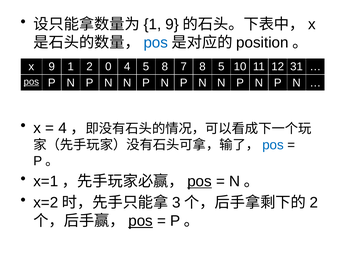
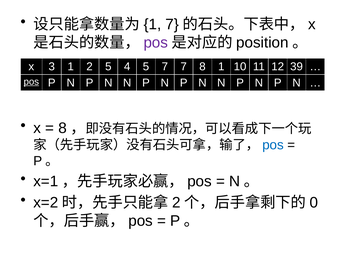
1 9: 9 -> 7 (172, 24)
pos colour: blue -> purple (156, 43)
x 9: 9 -> 3 (52, 66)
2 0: 0 -> 5 (108, 66)
5 8: 8 -> 7 (165, 66)
8 5: 5 -> 1 (221, 66)
31: 31 -> 39 (297, 66)
4: 4 -> 8 (62, 128)
pos underline: present -> none (200, 181)
3: 3 -> 2 (176, 202)
2: 2 -> 0 (314, 202)
pos underline: present -> none (141, 220)
